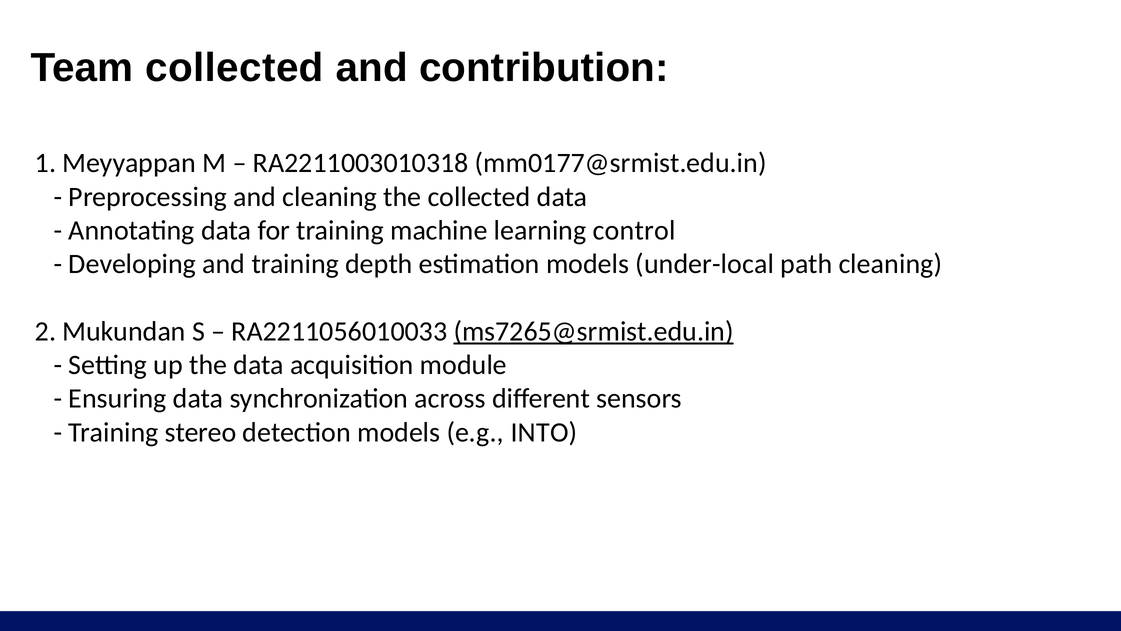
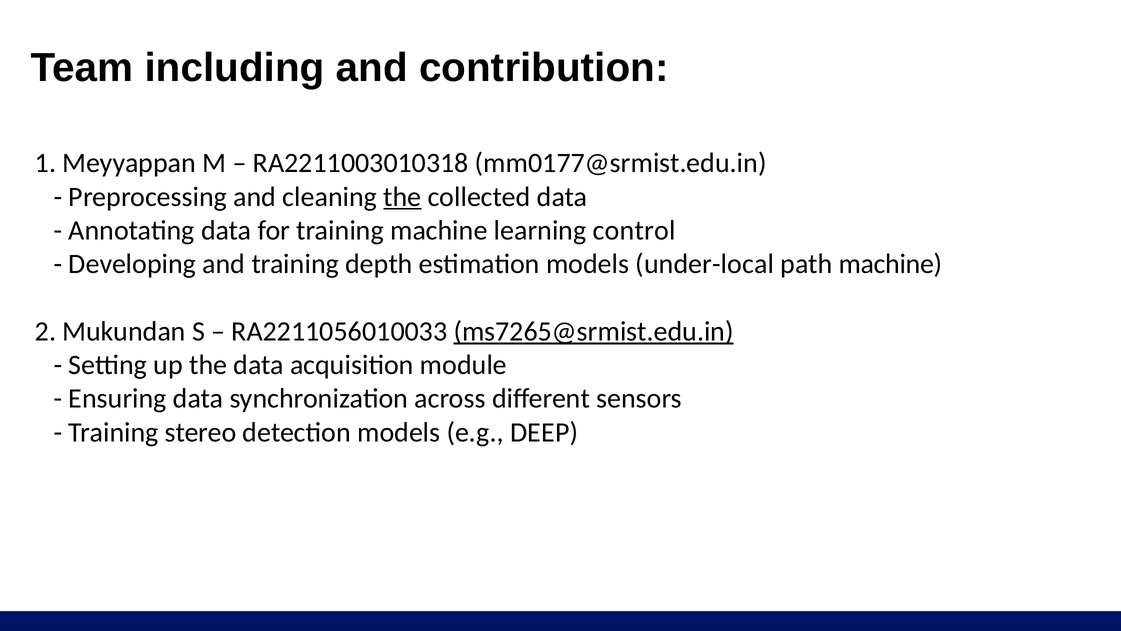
Team collected: collected -> including (235, 68)
the underline: none -> present (402, 197)
path cleaning: cleaning -> machine (891, 264)
INTO: INTO -> DEEP (544, 432)
